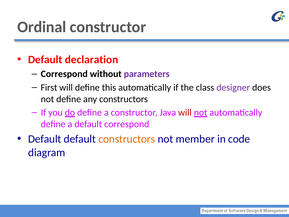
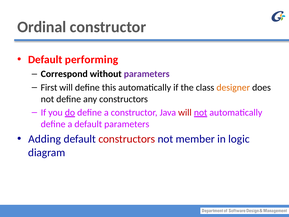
declaration: declaration -> performing (92, 60)
designer colour: purple -> orange (233, 87)
default correspond: correspond -> parameters (127, 124)
Default: Default -> Adding (45, 139)
constructors colour: orange -> red (127, 139)
code: code -> logic (239, 139)
